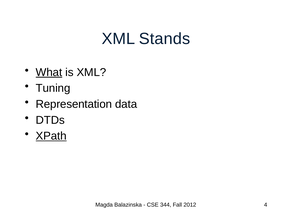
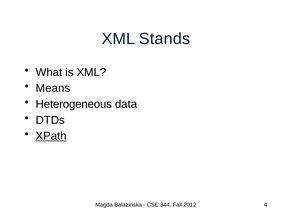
What underline: present -> none (49, 72)
Tuning: Tuning -> Means (53, 88)
Representation: Representation -> Heterogeneous (74, 104)
